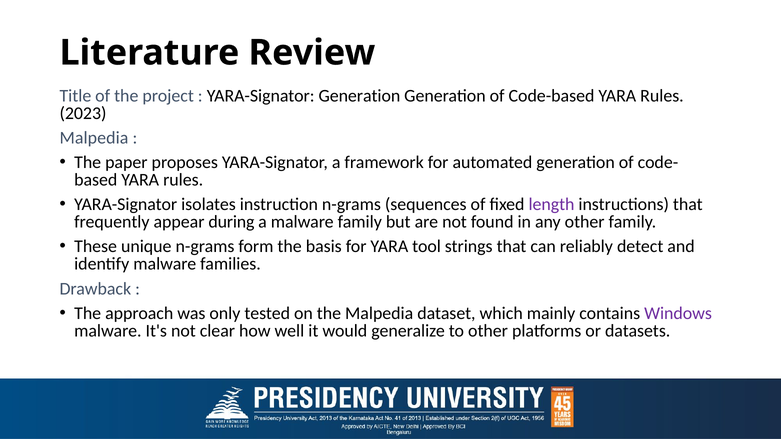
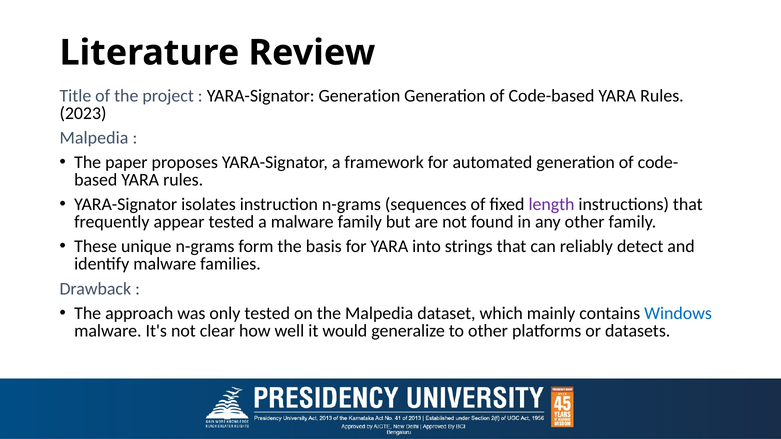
appear during: during -> tested (231, 222)
tool: tool -> into (427, 247)
Windows colour: purple -> blue (678, 314)
